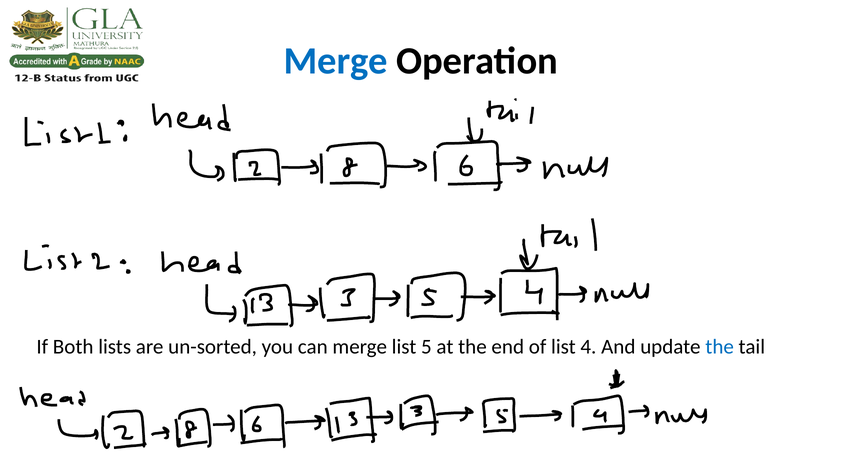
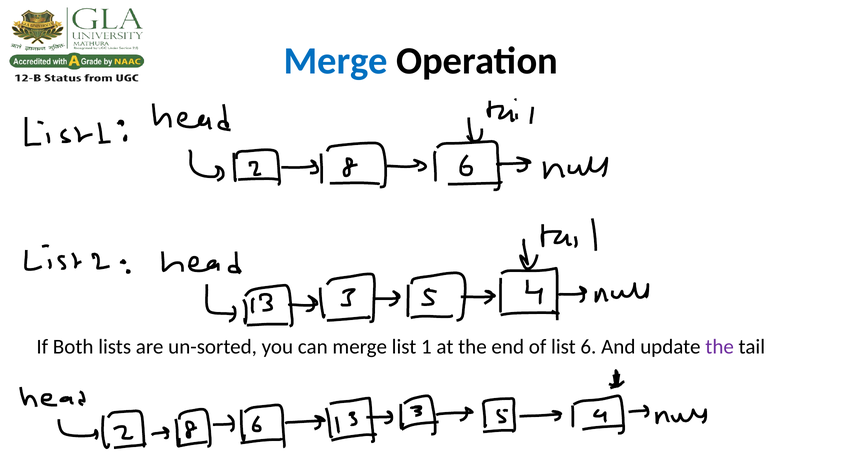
5: 5 -> 1 (426, 346)
4: 4 -> 6 (588, 346)
the colour: blue -> purple (720, 346)
